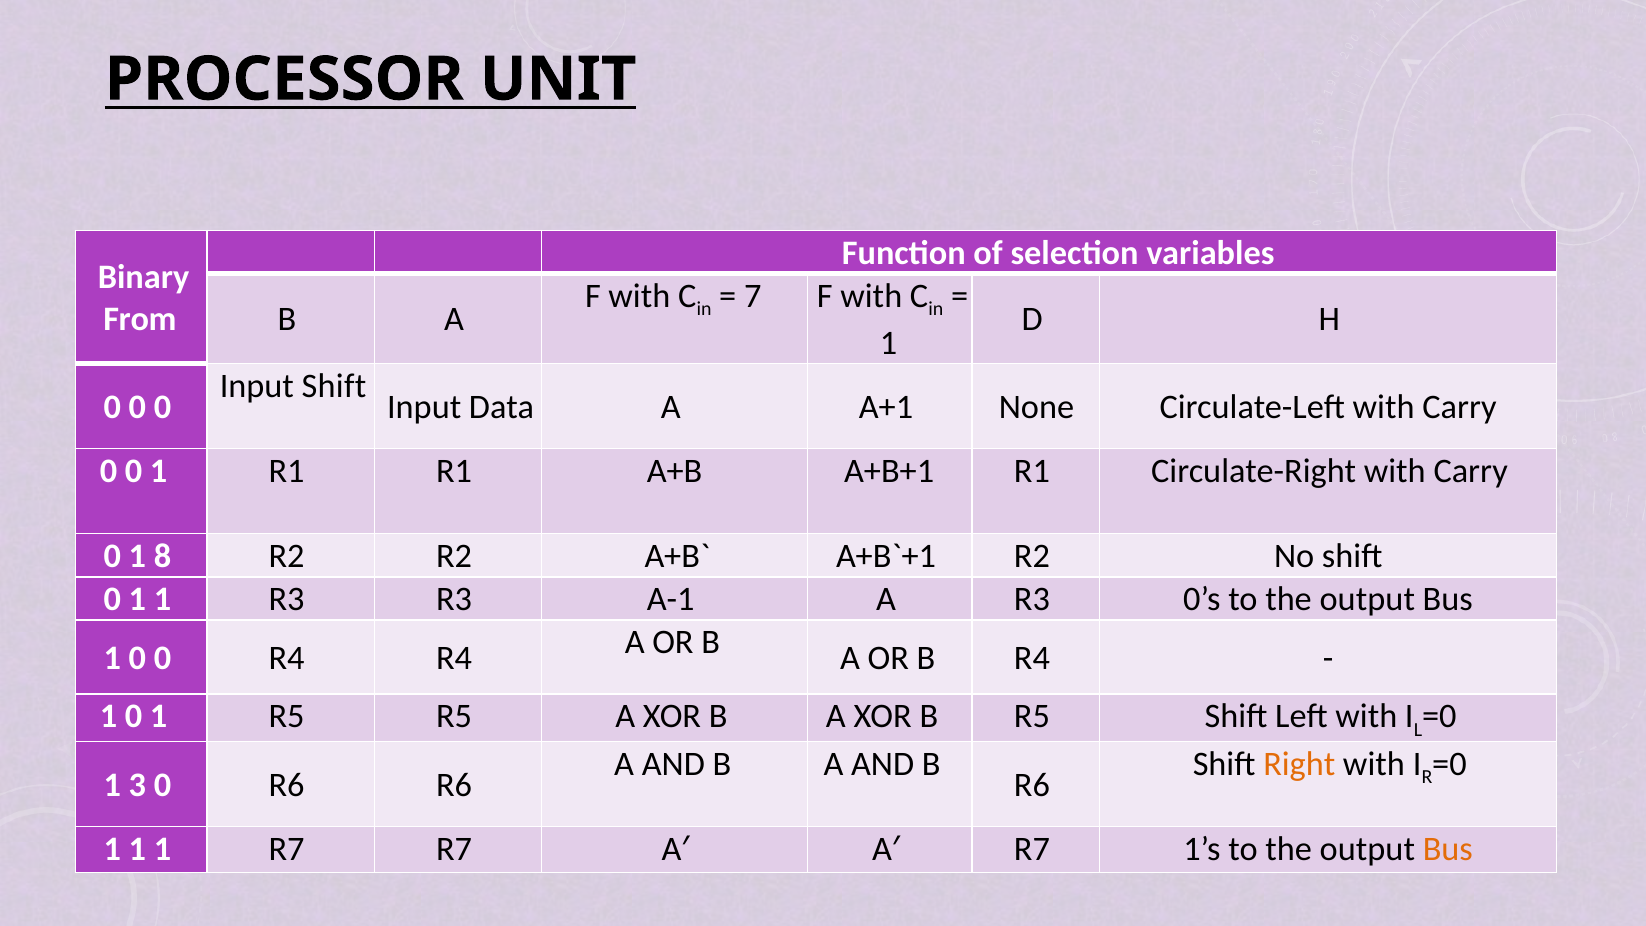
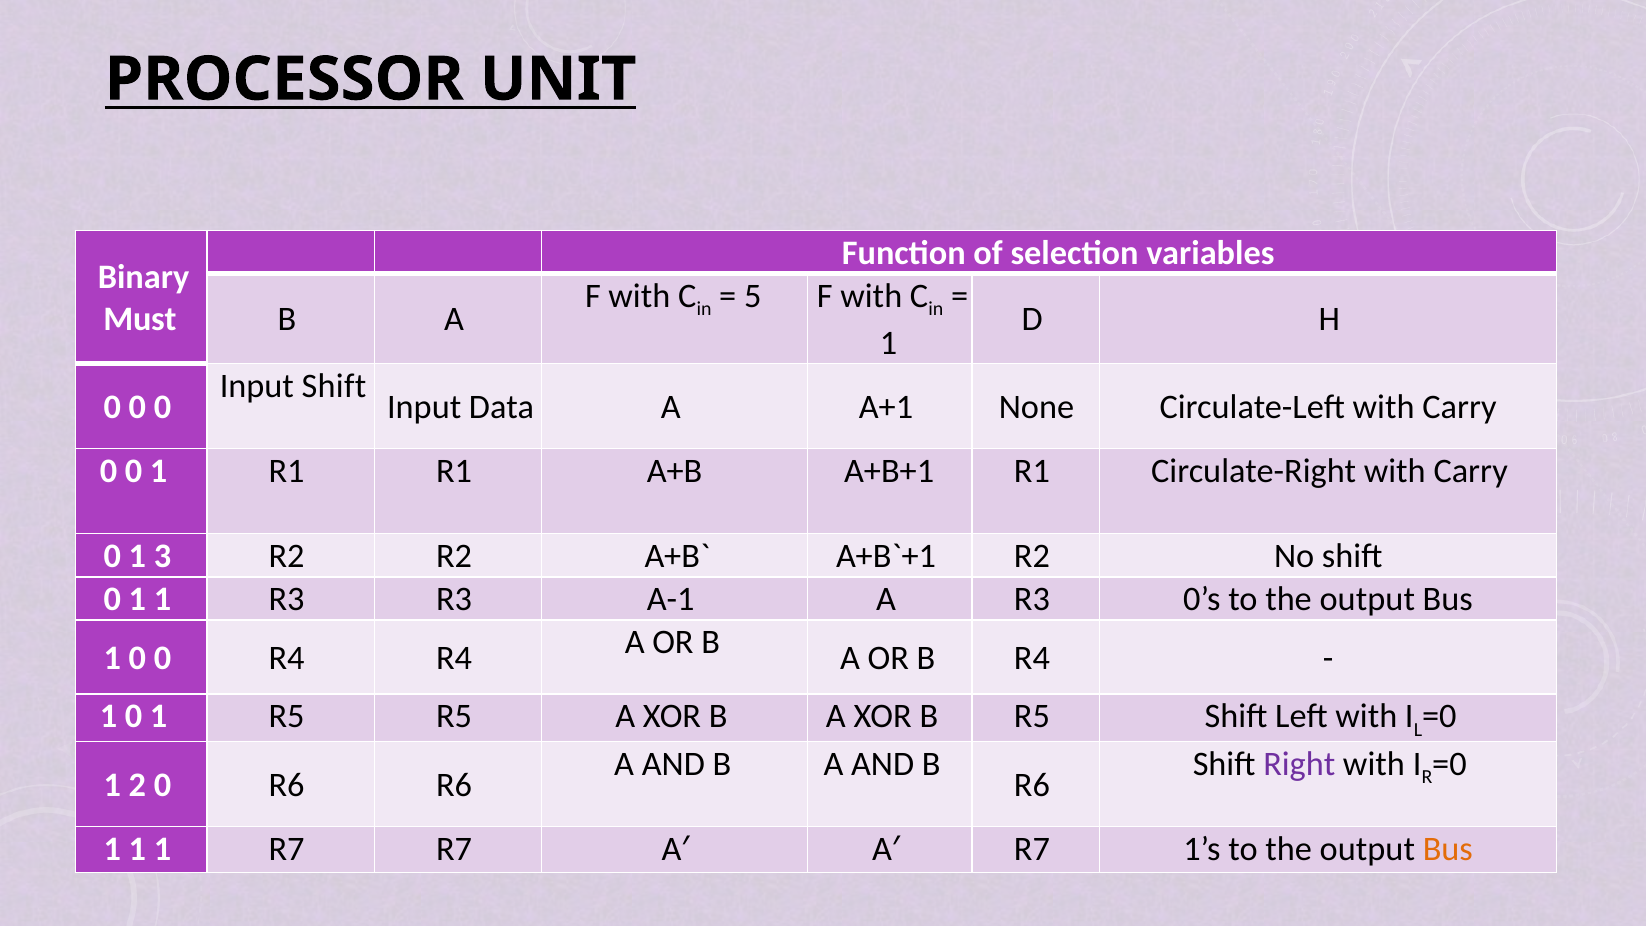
7: 7 -> 5 (753, 296)
From: From -> Must (140, 319)
8: 8 -> 3 (162, 556)
Right colour: orange -> purple (1299, 764)
3: 3 -> 2 (137, 785)
